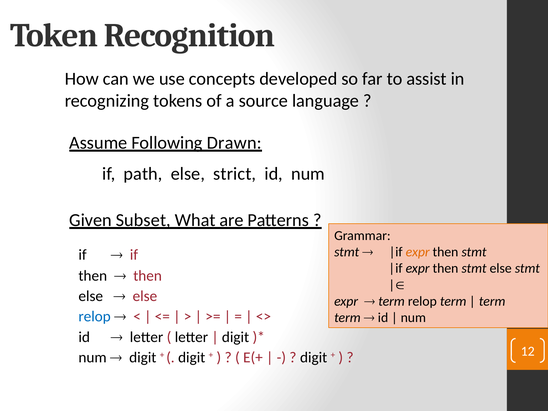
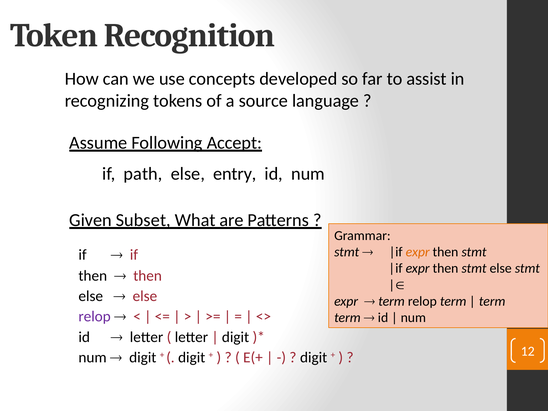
Drawn: Drawn -> Accept (234, 143)
strict: strict -> entry (235, 174)
relop colour: blue -> purple (95, 317)
